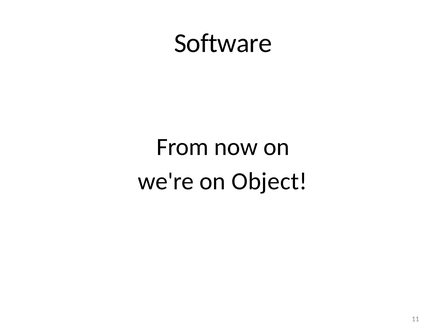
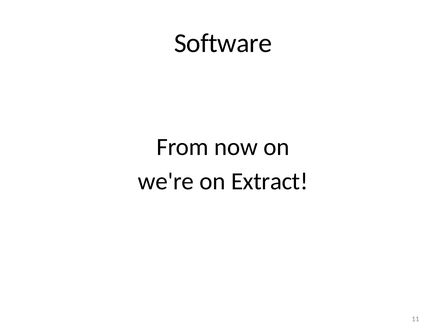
Object: Object -> Extract (270, 182)
